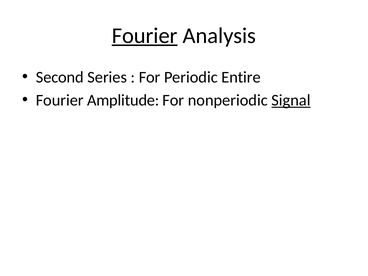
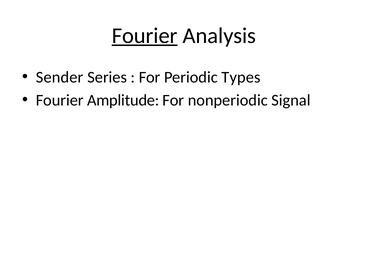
Second: Second -> Sender (60, 77)
Entire: Entire -> Types (241, 77)
Signal underline: present -> none (291, 100)
